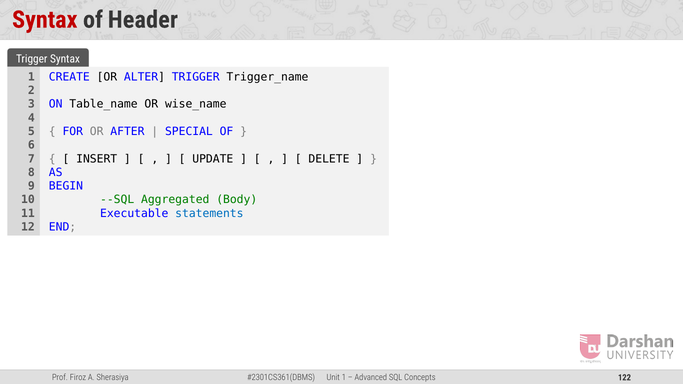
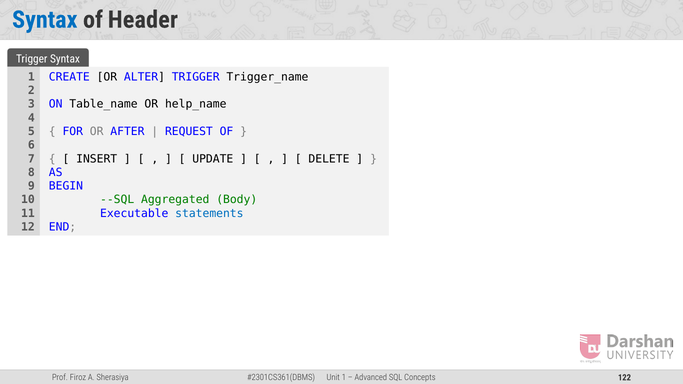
Syntax colour: red -> blue (45, 20)
wise_name: wise_name -> help_name (196, 104)
SPECIAL: SPECIAL -> REQUEST (189, 132)
